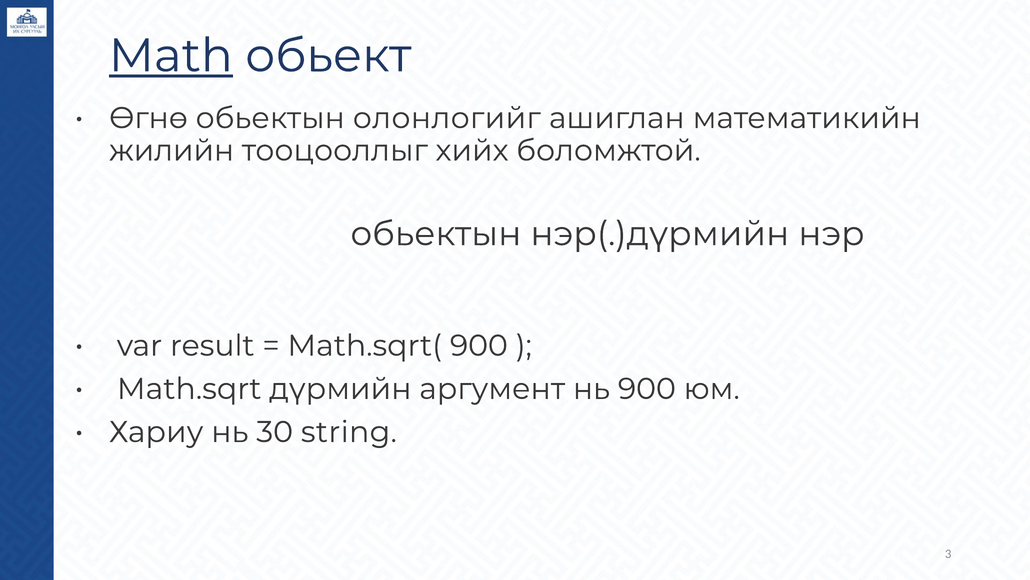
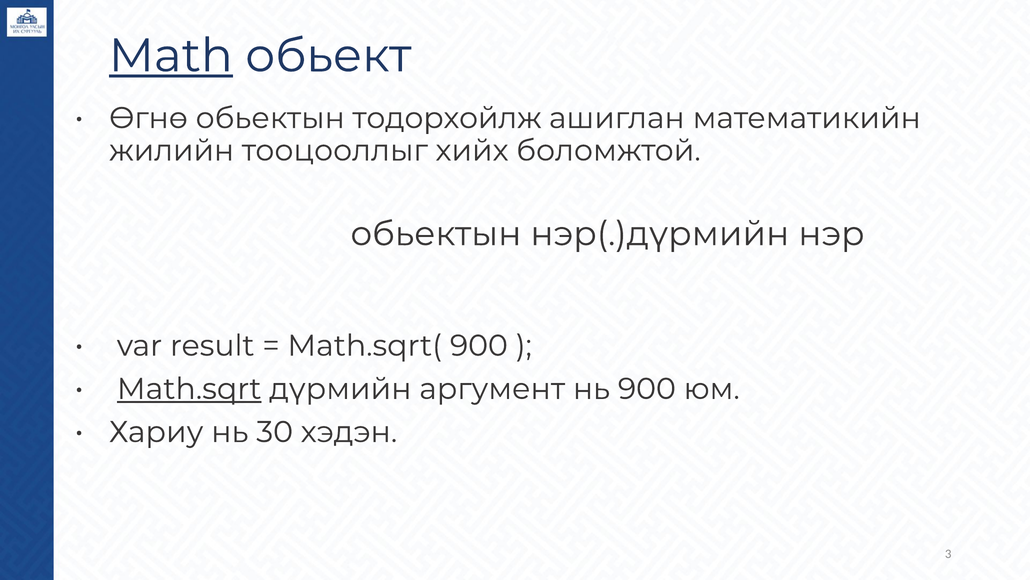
олонлогийг: олонлогийг -> тодорхойлж (447, 118)
Math.sqrt underline: none -> present (189, 389)
string: string -> хэдэн (349, 432)
